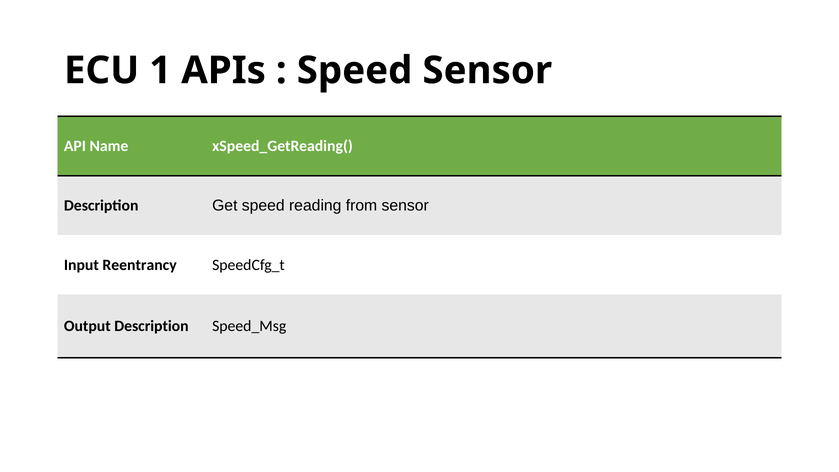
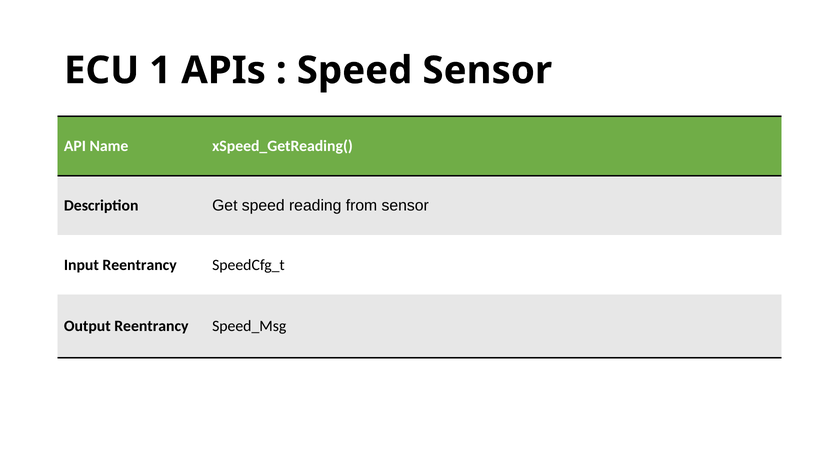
Output Description: Description -> Reentrancy (151, 326)
